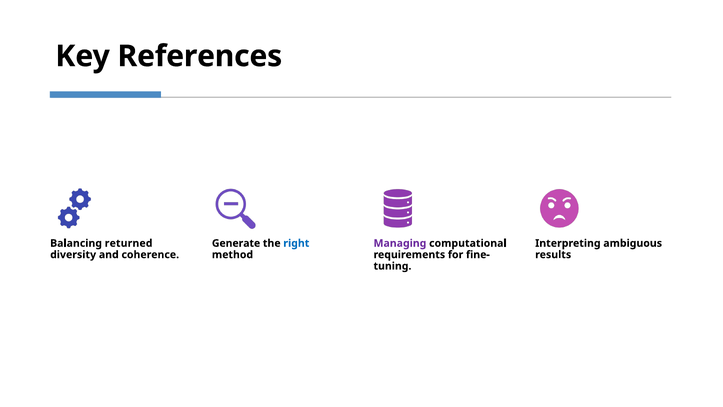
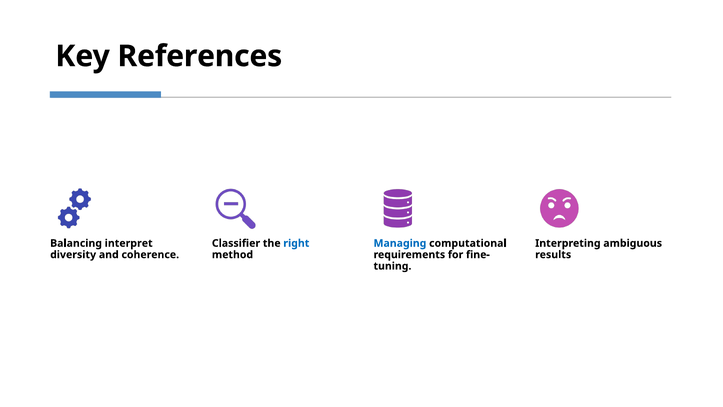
returned: returned -> interpret (129, 243)
Generate: Generate -> Classifier (236, 243)
Managing colour: purple -> blue (400, 243)
